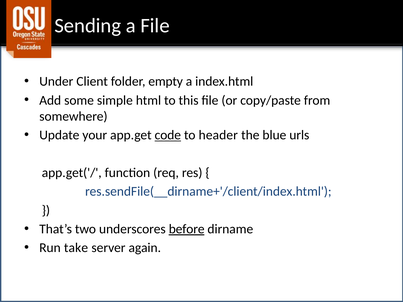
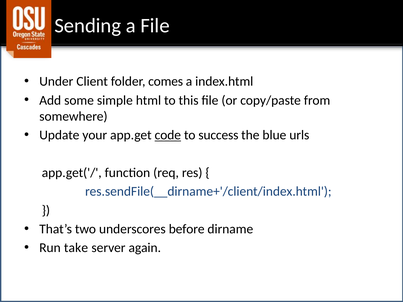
empty: empty -> comes (166, 82)
header: header -> success (218, 135)
before underline: present -> none (187, 229)
